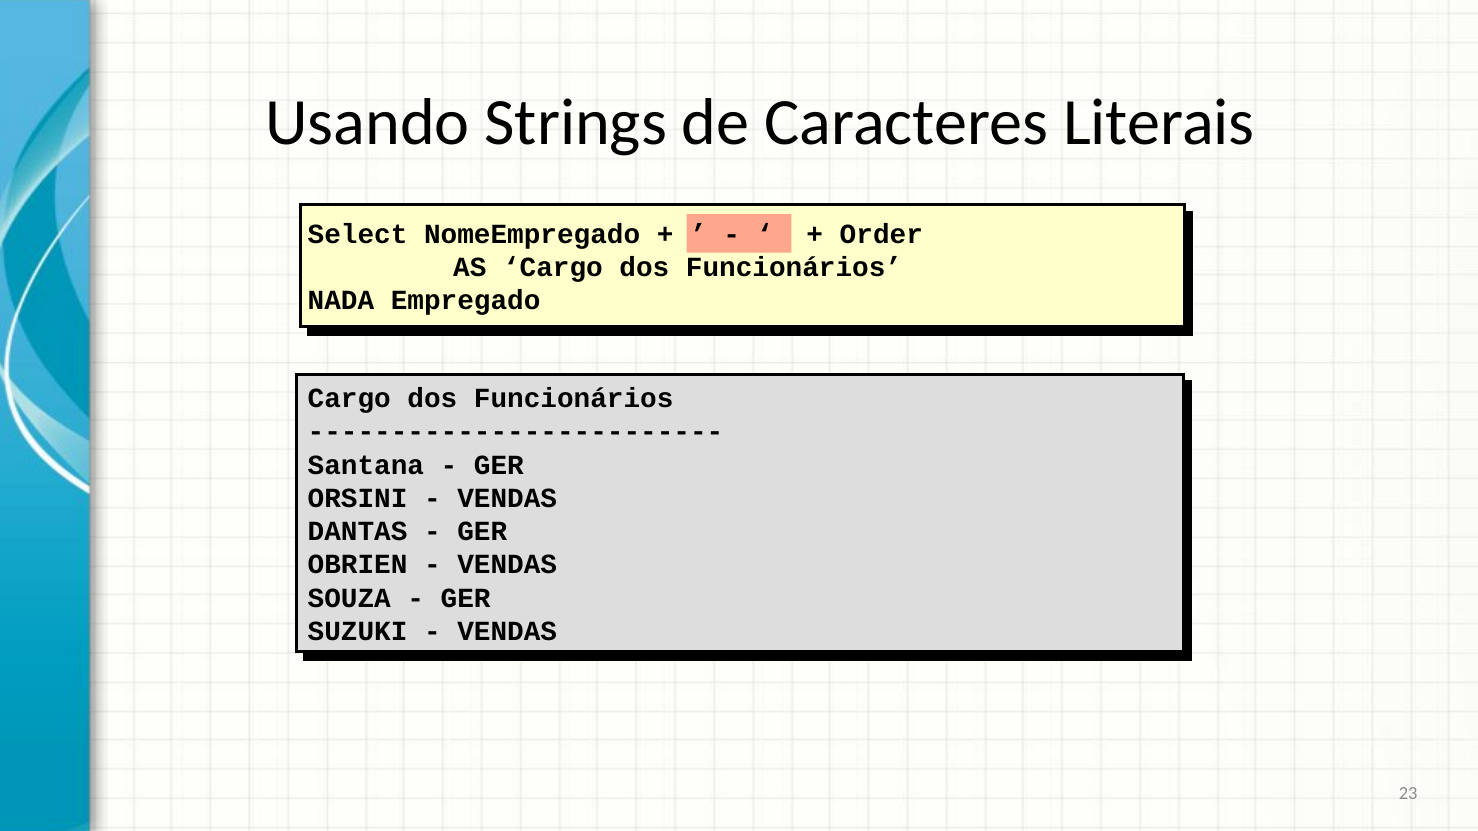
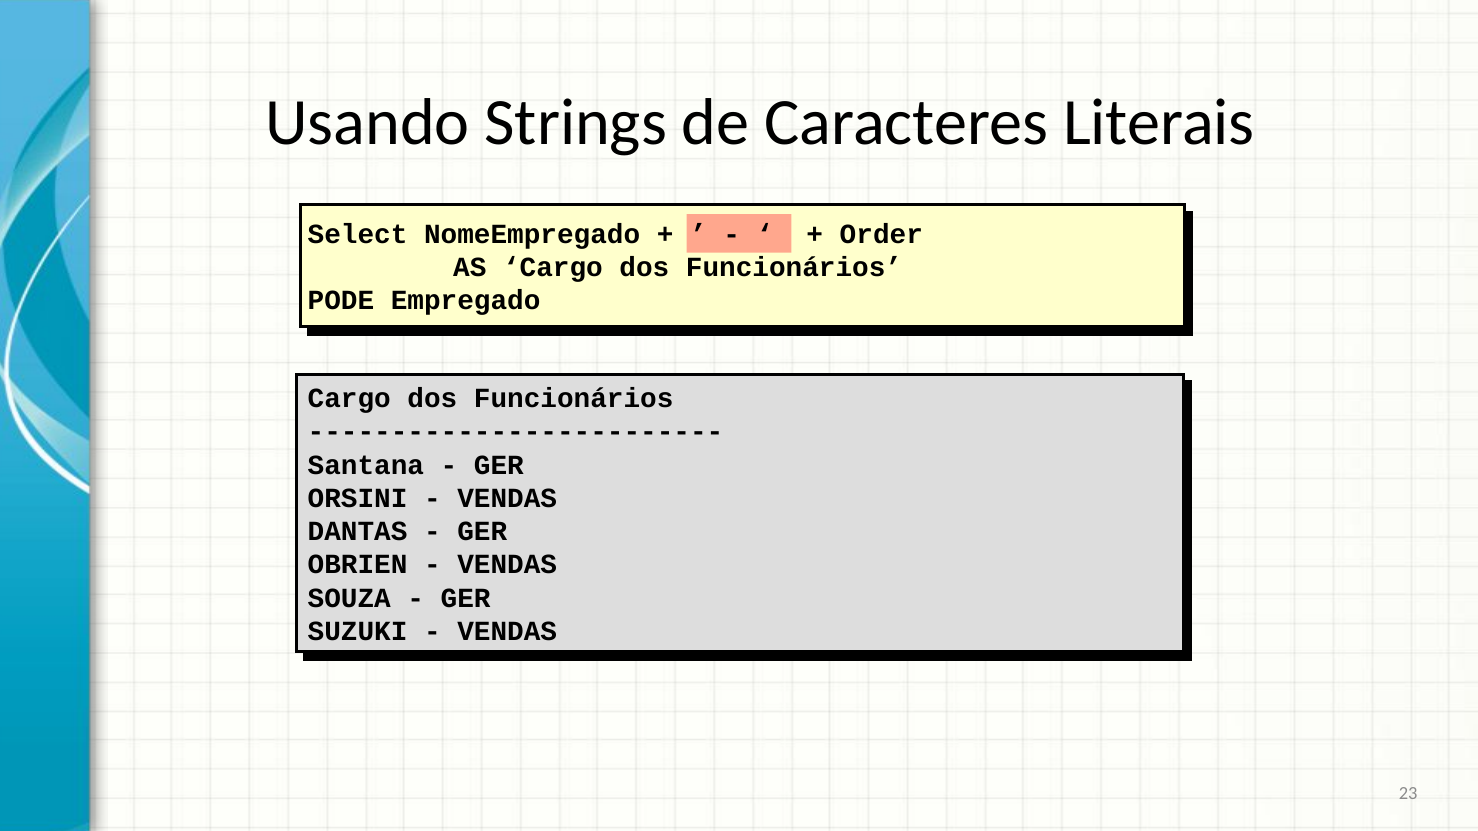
NADA: NADA -> PODE (341, 301)
